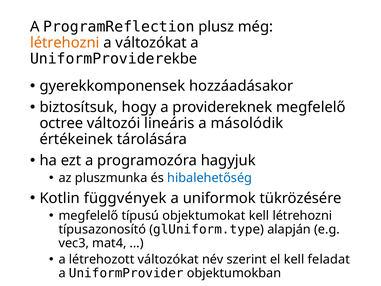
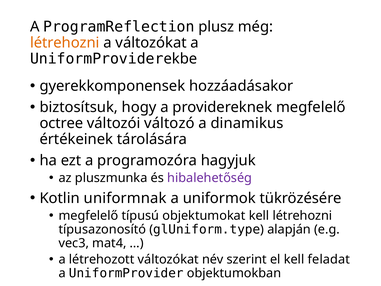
lineáris: lineáris -> változó (169, 123)
másolódik: másolódik -> dinamikus (247, 123)
hibalehetőség colour: blue -> purple (210, 178)
függvények: függvények -> uniformnak (125, 198)
